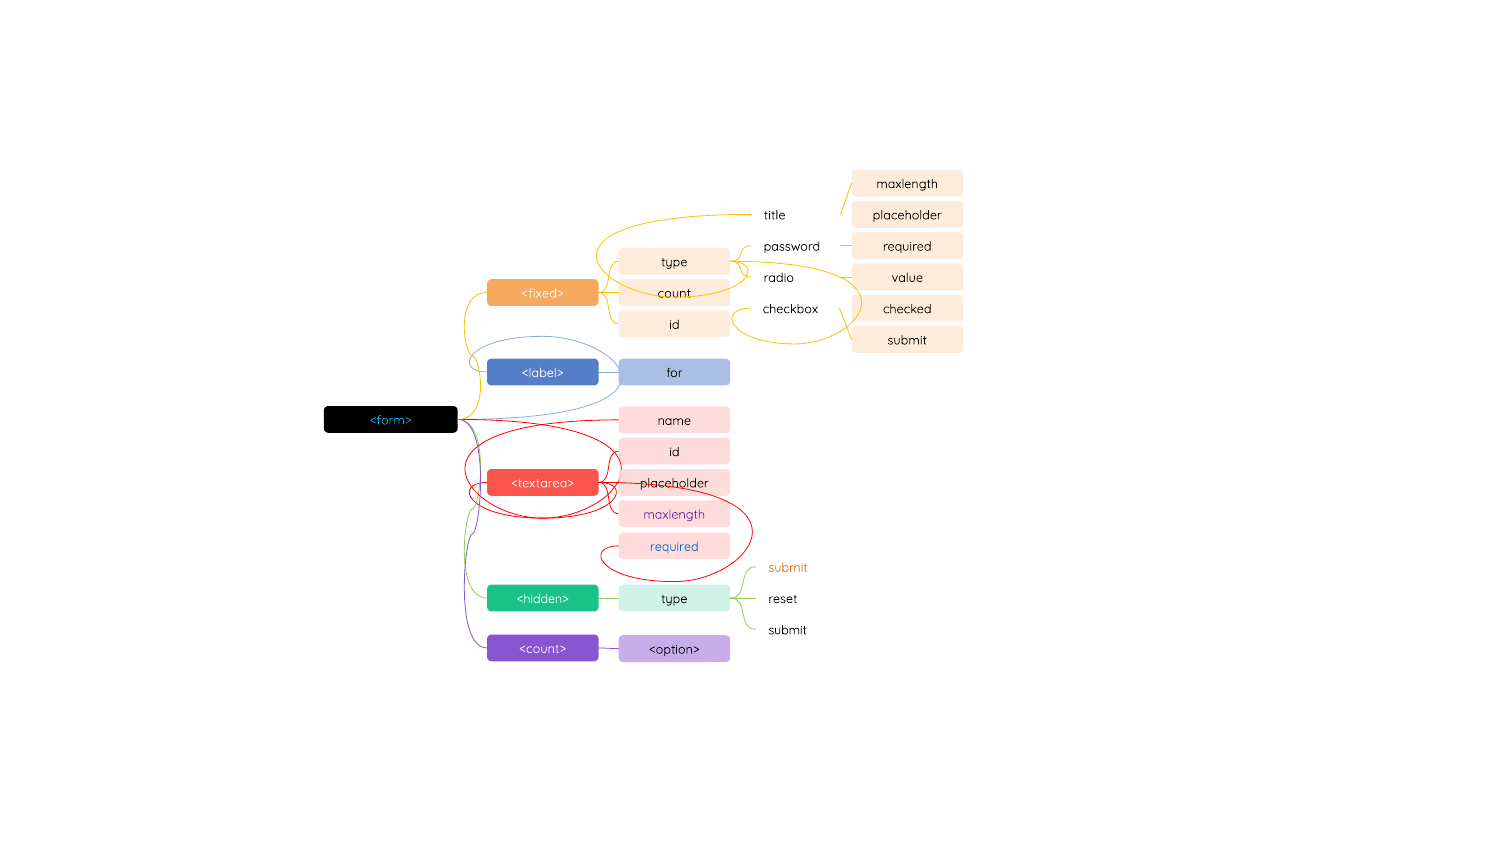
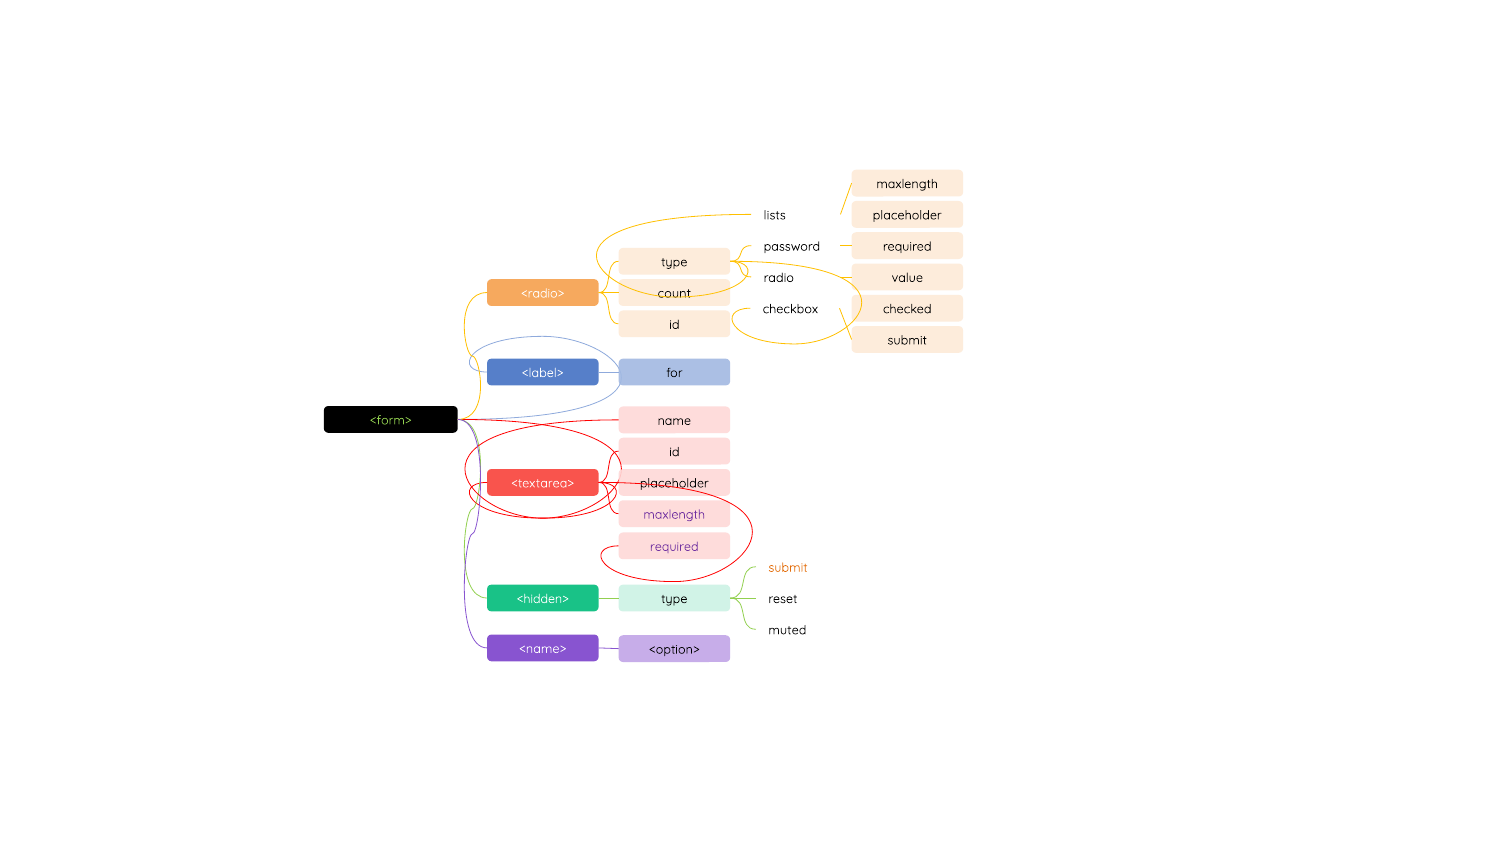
title: title -> lists (775, 215)
<fixed>: <fixed> -> <radio> (543, 293)
<form> colour: light blue -> light green (391, 420)
required colour: blue -> purple (674, 546)
submit: submit -> muted (787, 630)
<count>: <count> -> <name> (543, 648)
